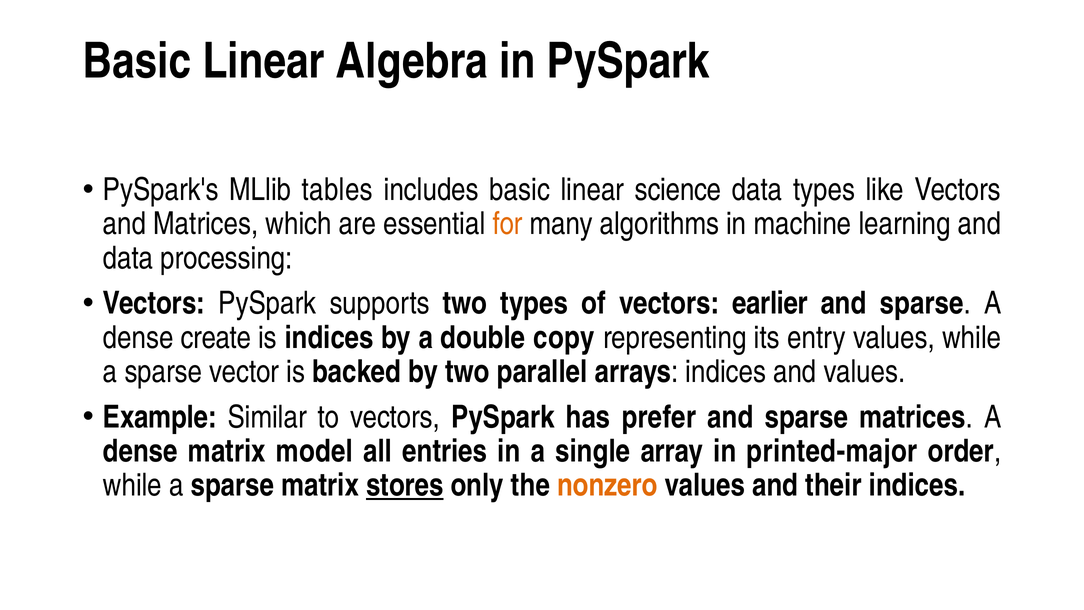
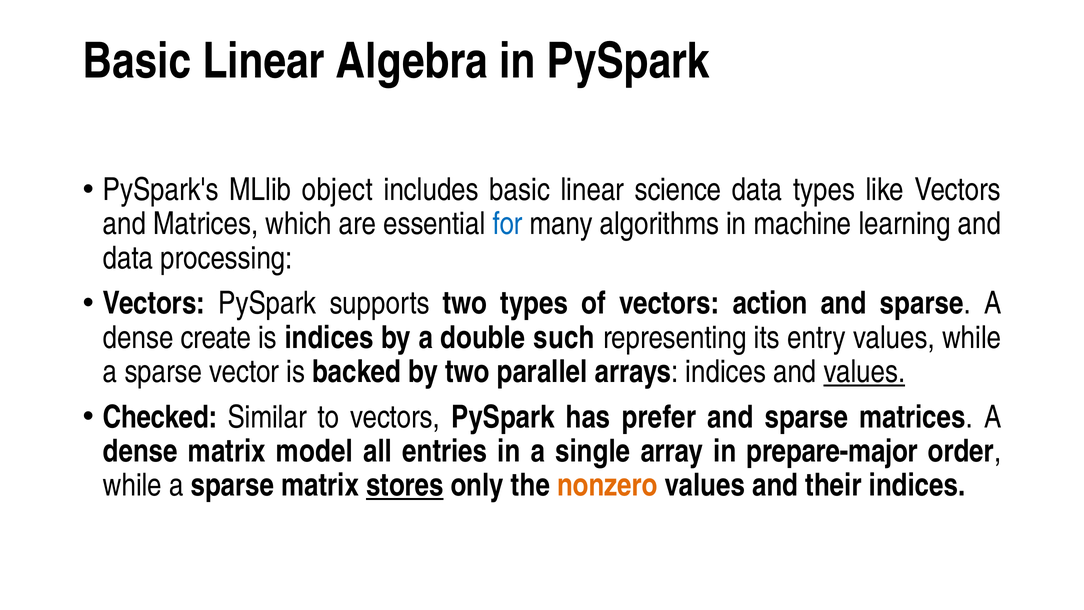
tables: tables -> object (337, 190)
for colour: orange -> blue (508, 224)
earlier: earlier -> action (770, 303)
copy: copy -> such (564, 337)
values underline: none -> present (864, 372)
Example: Example -> Checked (160, 417)
printed-major: printed-major -> prepare-major (832, 451)
